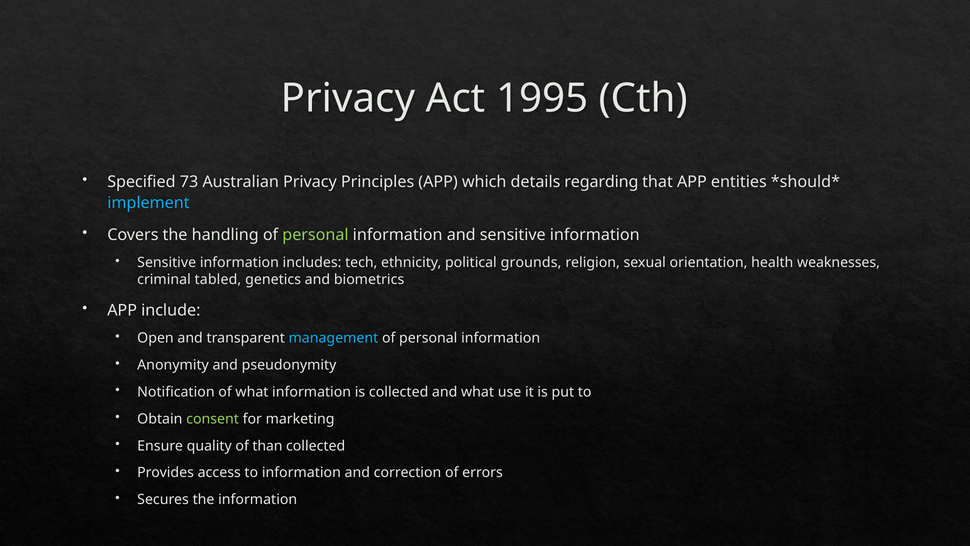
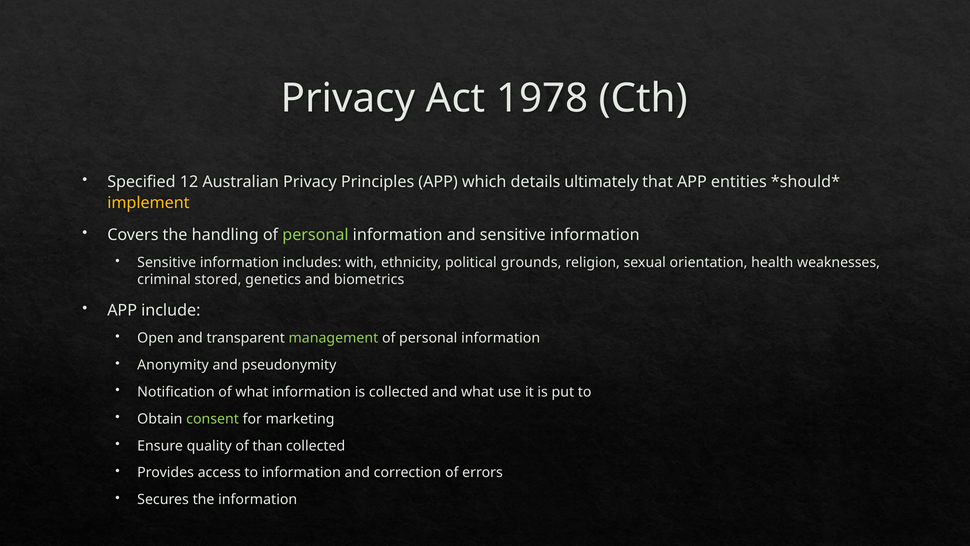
1995: 1995 -> 1978 (542, 98)
73: 73 -> 12 (189, 182)
regarding: regarding -> ultimately (601, 182)
implement colour: light blue -> yellow (148, 203)
tech: tech -> with (361, 262)
tabled: tabled -> stored (218, 279)
management colour: light blue -> light green (333, 338)
